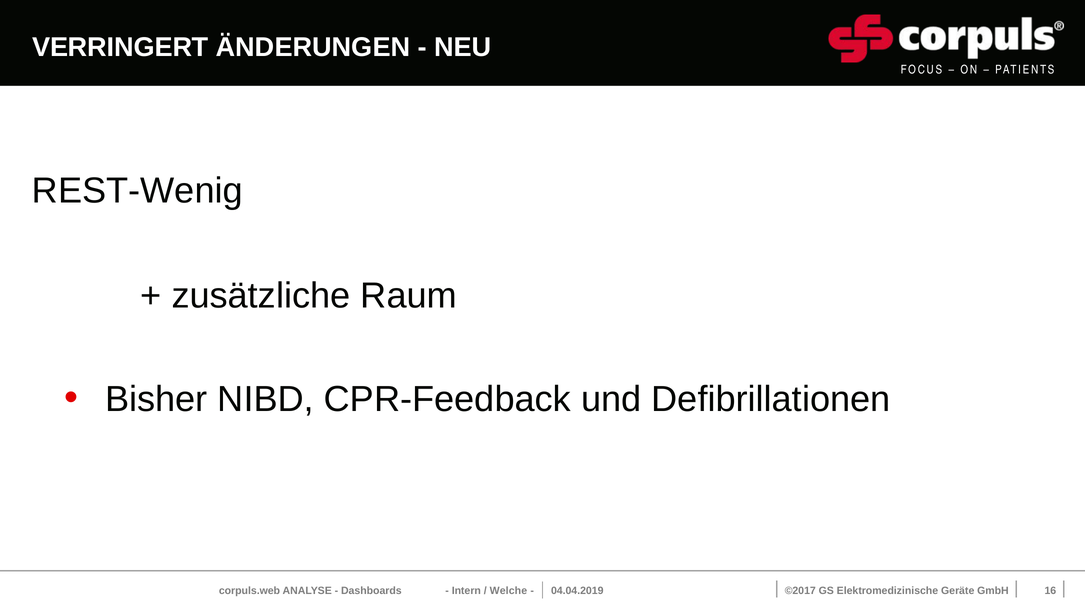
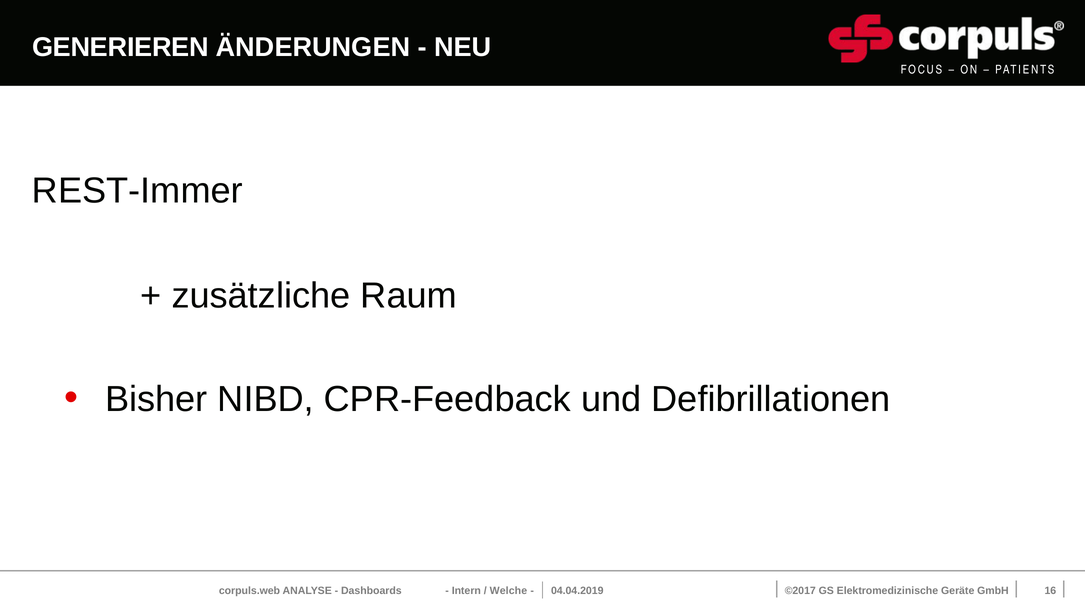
VERRINGERT: VERRINGERT -> GENERIEREN (120, 47)
REST-Wenig: REST-Wenig -> REST-Immer (137, 191)
